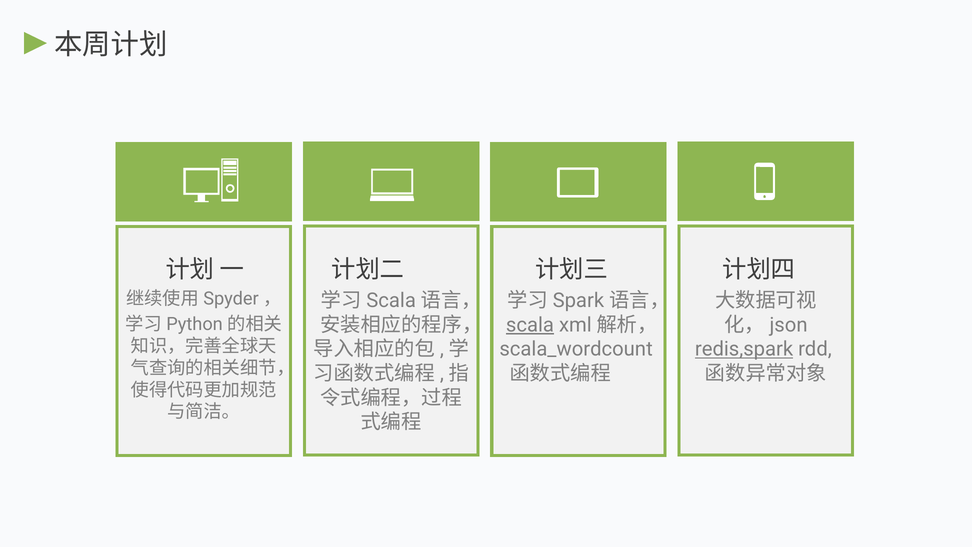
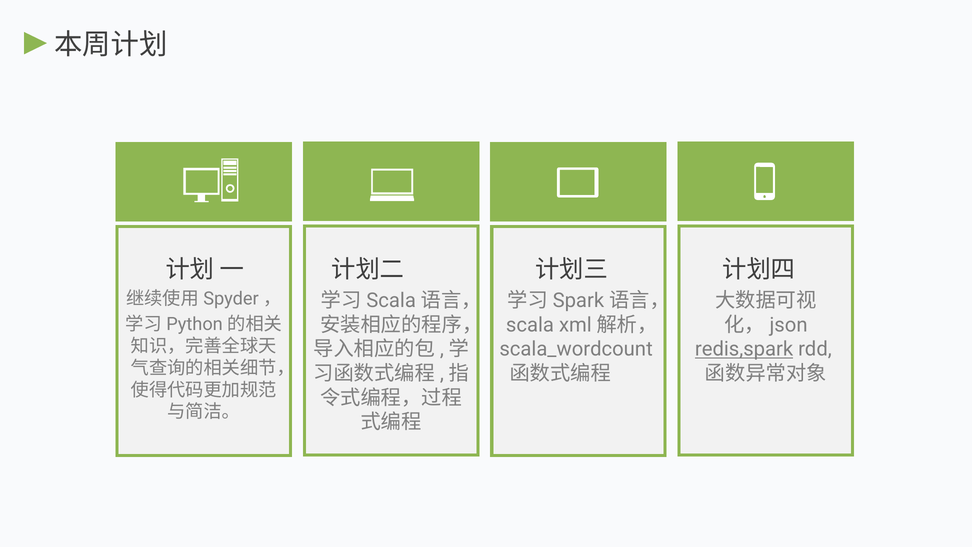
scala underline: present -> none (530, 325)
